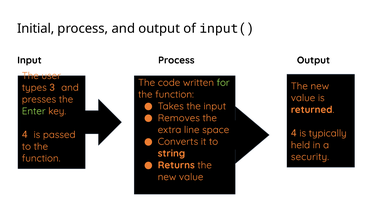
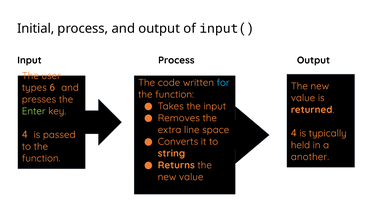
for colour: light green -> light blue (223, 82)
3: 3 -> 6 (52, 87)
security: security -> another (310, 156)
